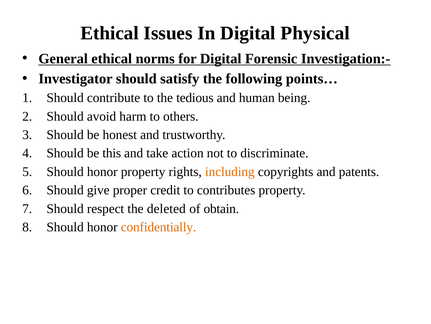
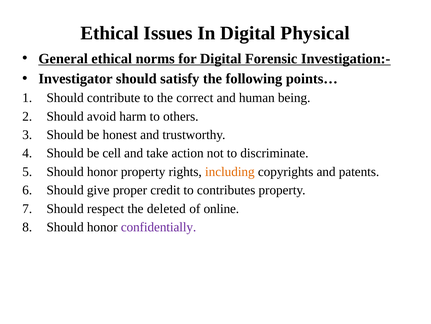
tedious: tedious -> correct (195, 98)
this: this -> cell (112, 153)
obtain: obtain -> online (221, 208)
confidentially colour: orange -> purple (159, 227)
